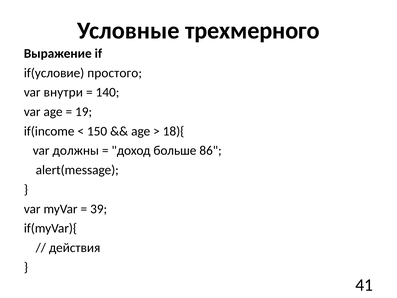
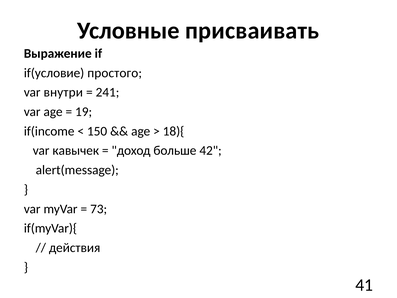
трехмерного: трехмерного -> присваивать (252, 31)
140: 140 -> 241 (107, 92)
должны: должны -> кавычек (76, 150)
86: 86 -> 42 (211, 150)
39: 39 -> 73 (99, 209)
